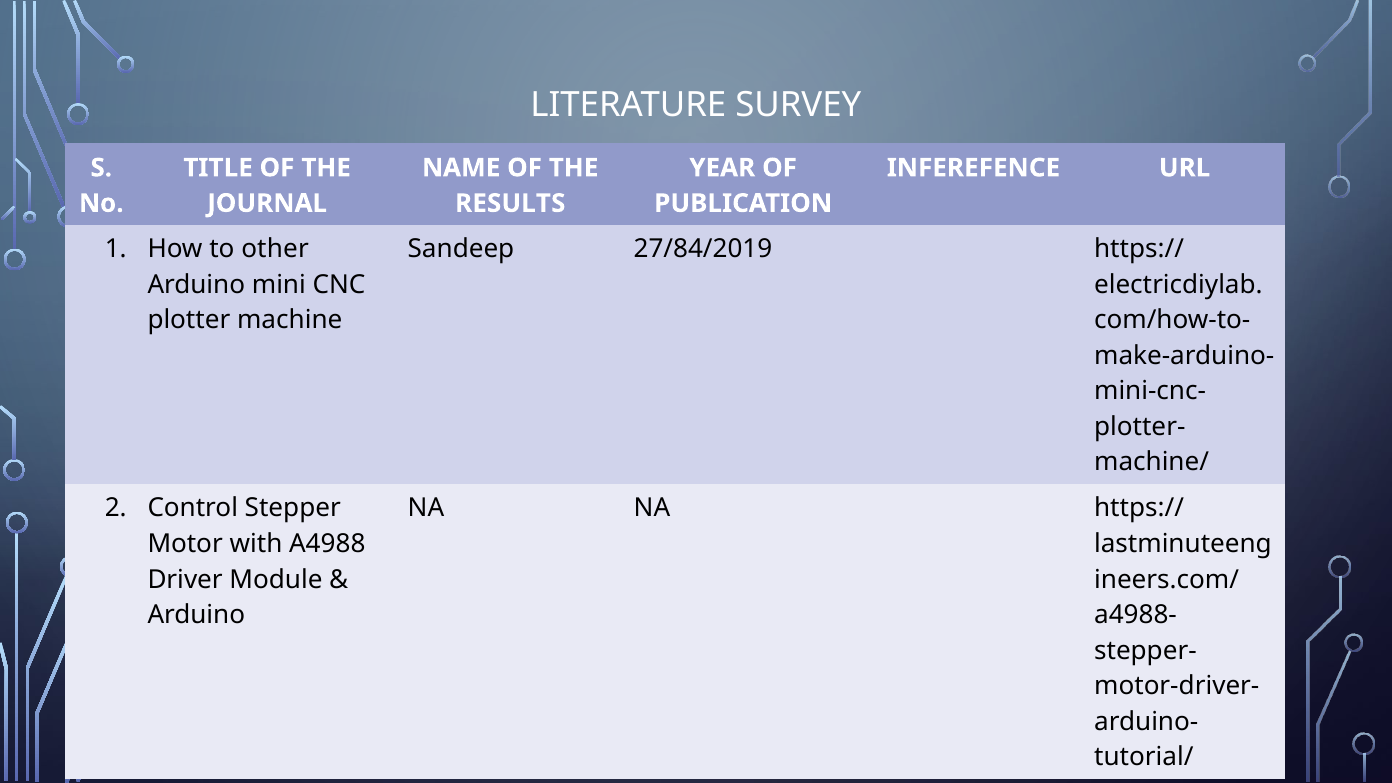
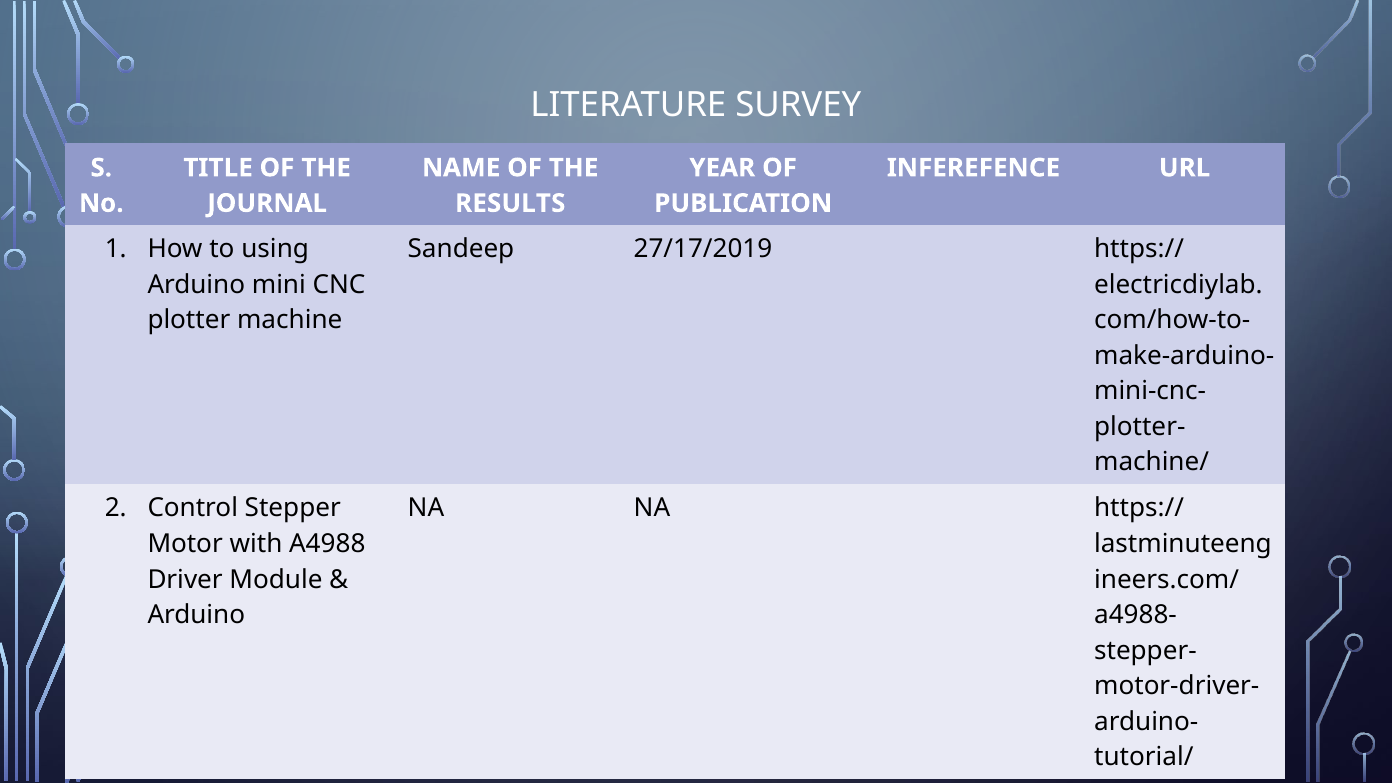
other: other -> using (275, 249)
27/84/2019: 27/84/2019 -> 27/17/2019 (703, 249)
